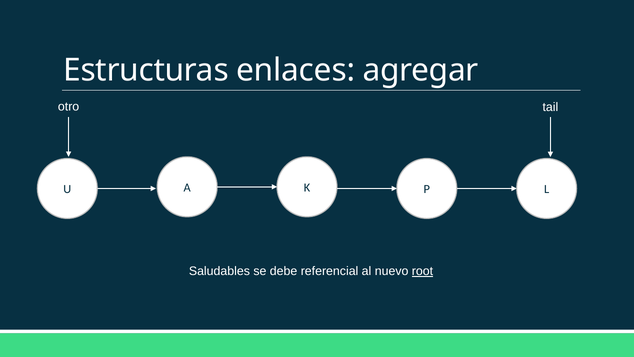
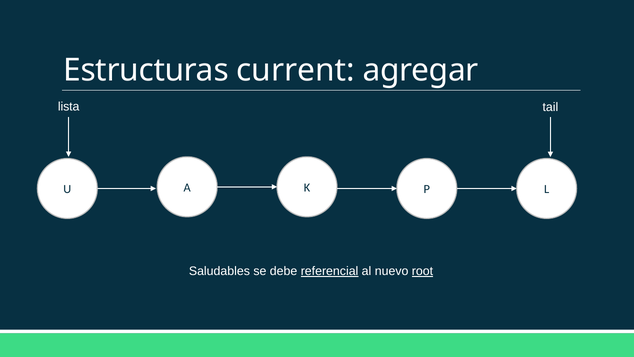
enlaces: enlaces -> current (296, 70)
otro: otro -> lista (69, 107)
referencial underline: none -> present (330, 271)
